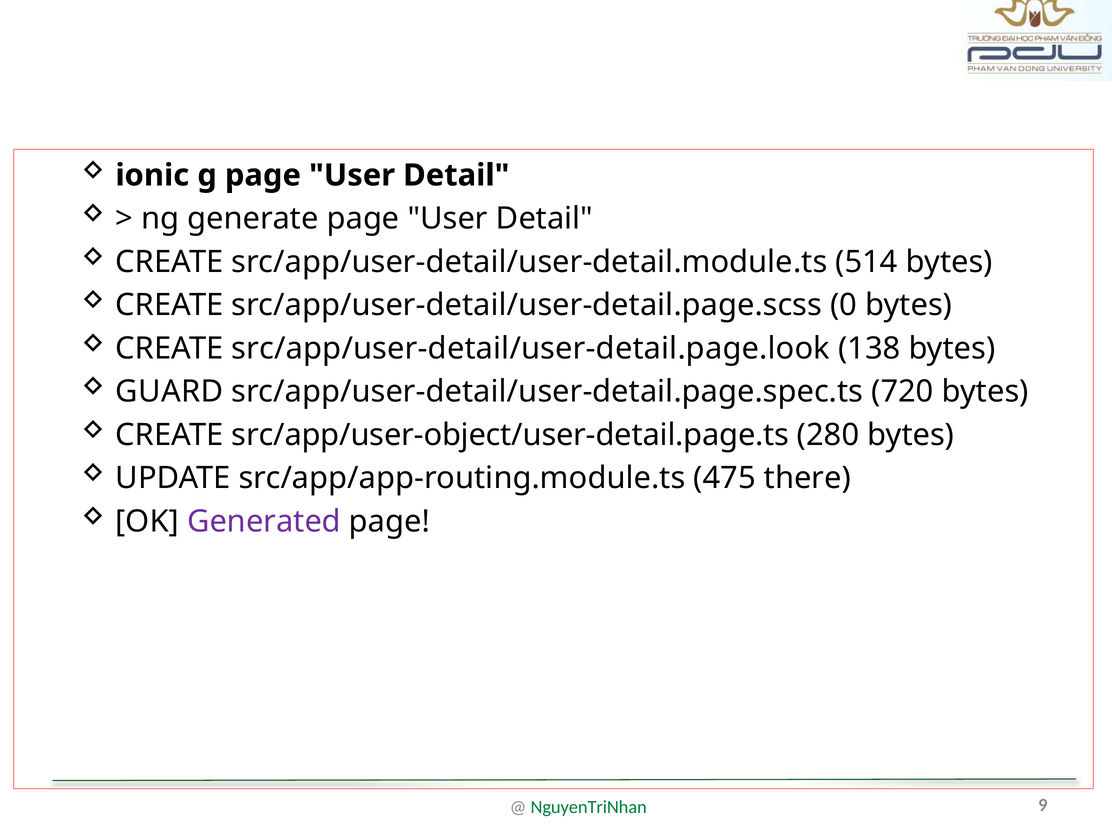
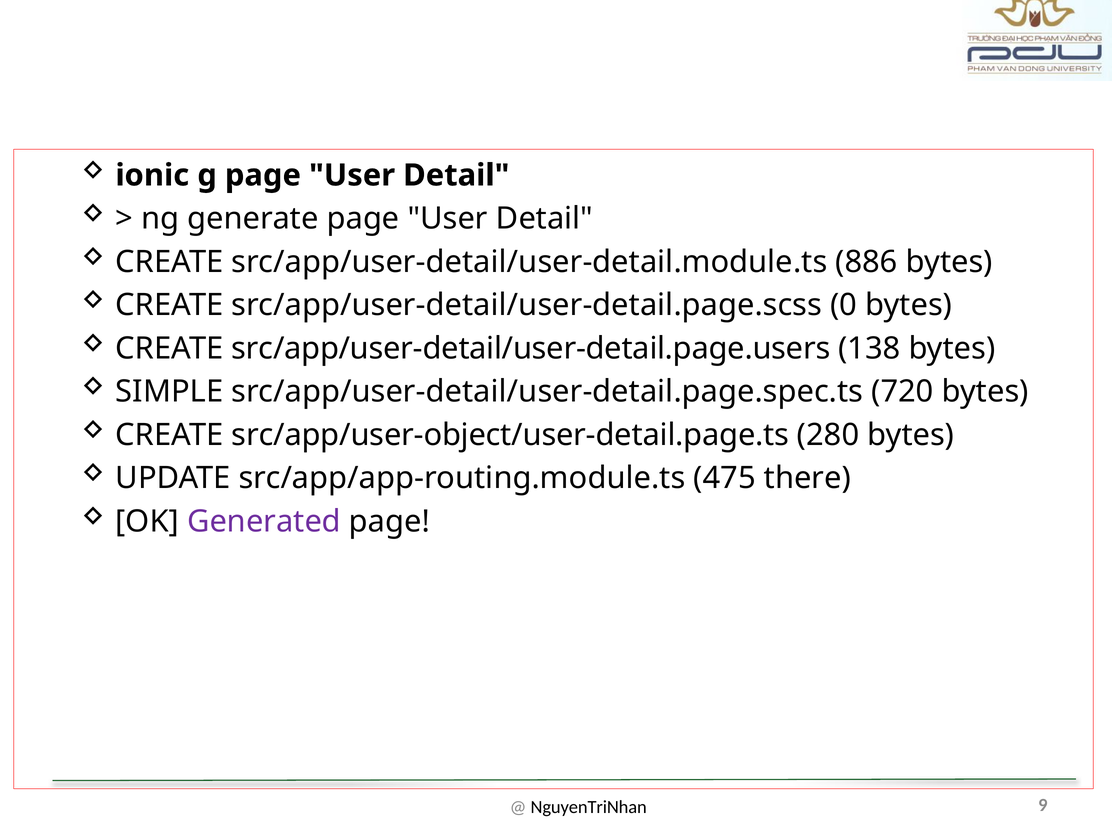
514: 514 -> 886 (866, 262)
src/app/user-detail/user-detail.page.look: src/app/user-detail/user-detail.page.look -> src/app/user-detail/user-detail.page.users (531, 348)
GUARD: GUARD -> SIMPLE (169, 392)
NguyenTriNhan colour: green -> black (589, 807)
